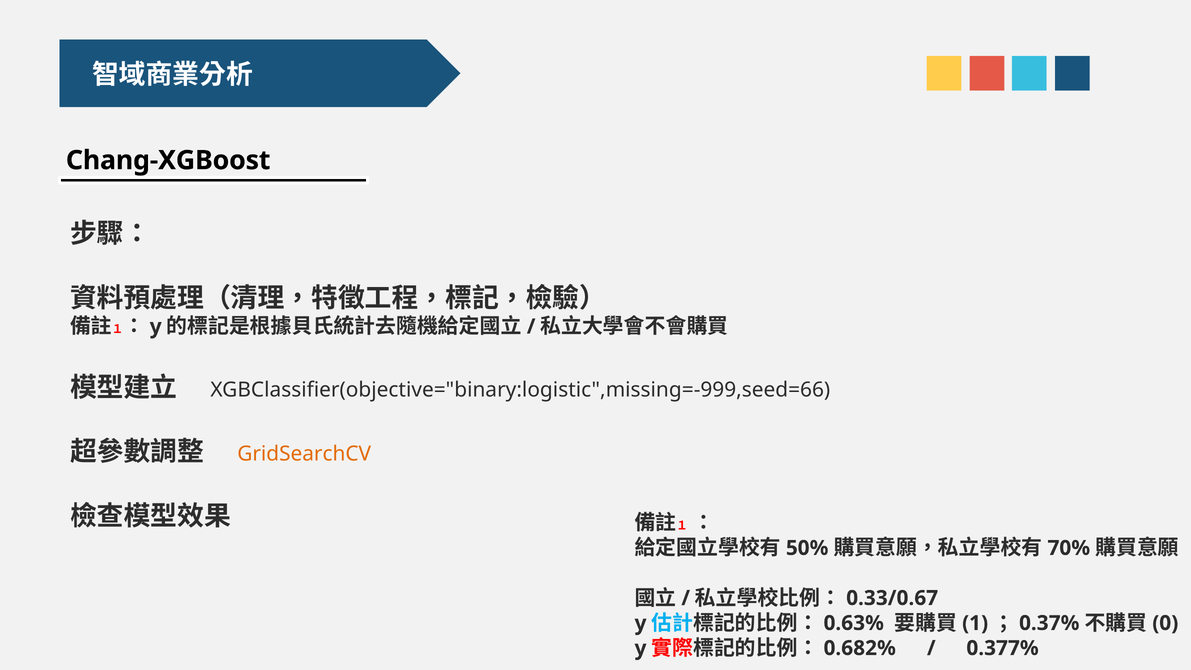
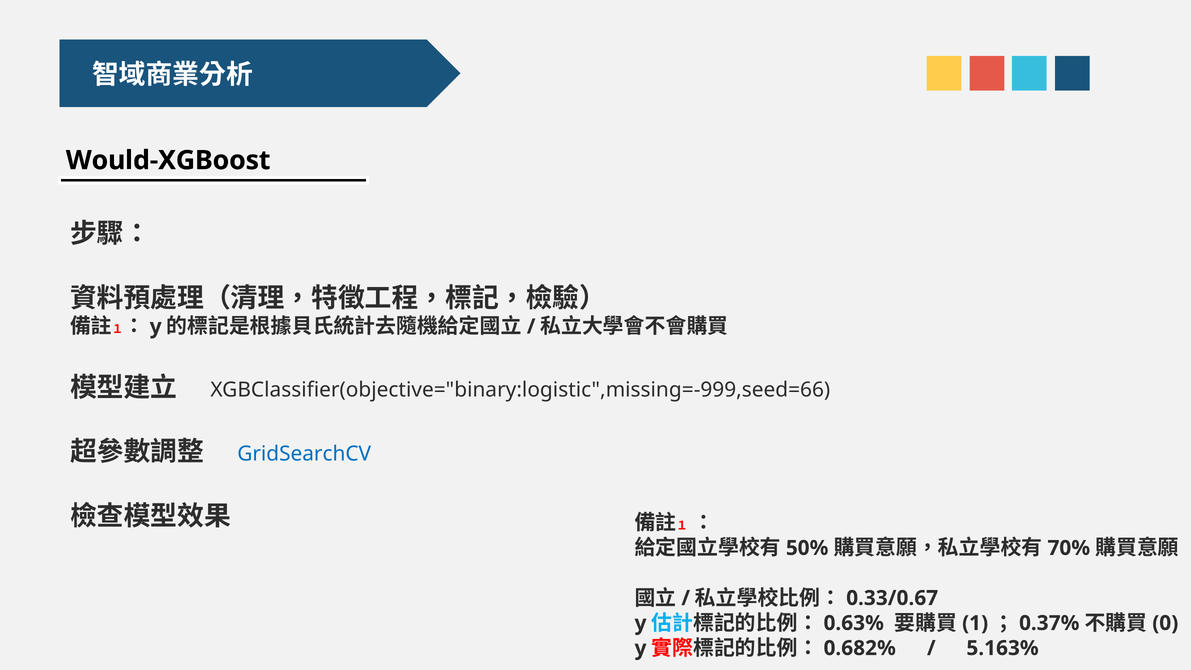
Chang-XGBoost: Chang-XGBoost -> Would-XGBoost (168, 160)
GridSearchCV colour: orange -> blue (304, 454)
0.377%: 0.377% -> 5.163% (1003, 648)
